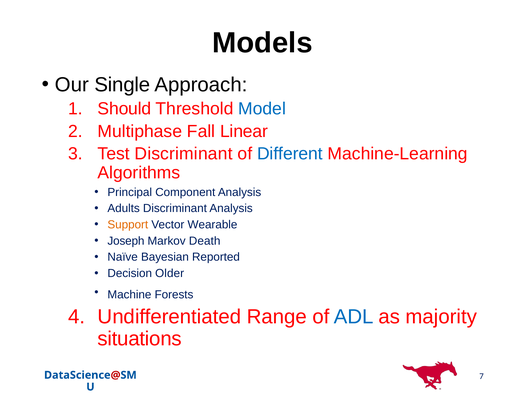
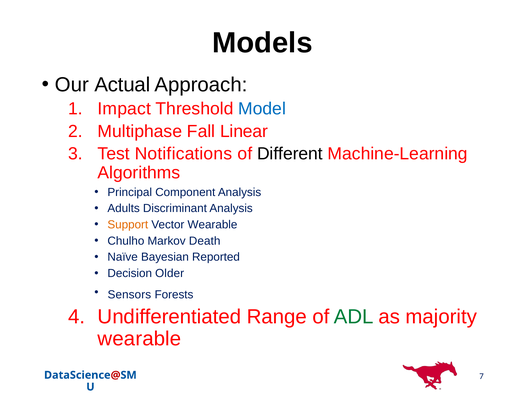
Single: Single -> Actual (122, 85)
Should: Should -> Impact (124, 109)
Test Discriminant: Discriminant -> Notifications (184, 154)
Different colour: blue -> black (290, 154)
Joseph: Joseph -> Chulho (126, 241)
Machine: Machine -> Sensors (129, 294)
ADL colour: blue -> green (354, 317)
situations: situations -> wearable (139, 339)
